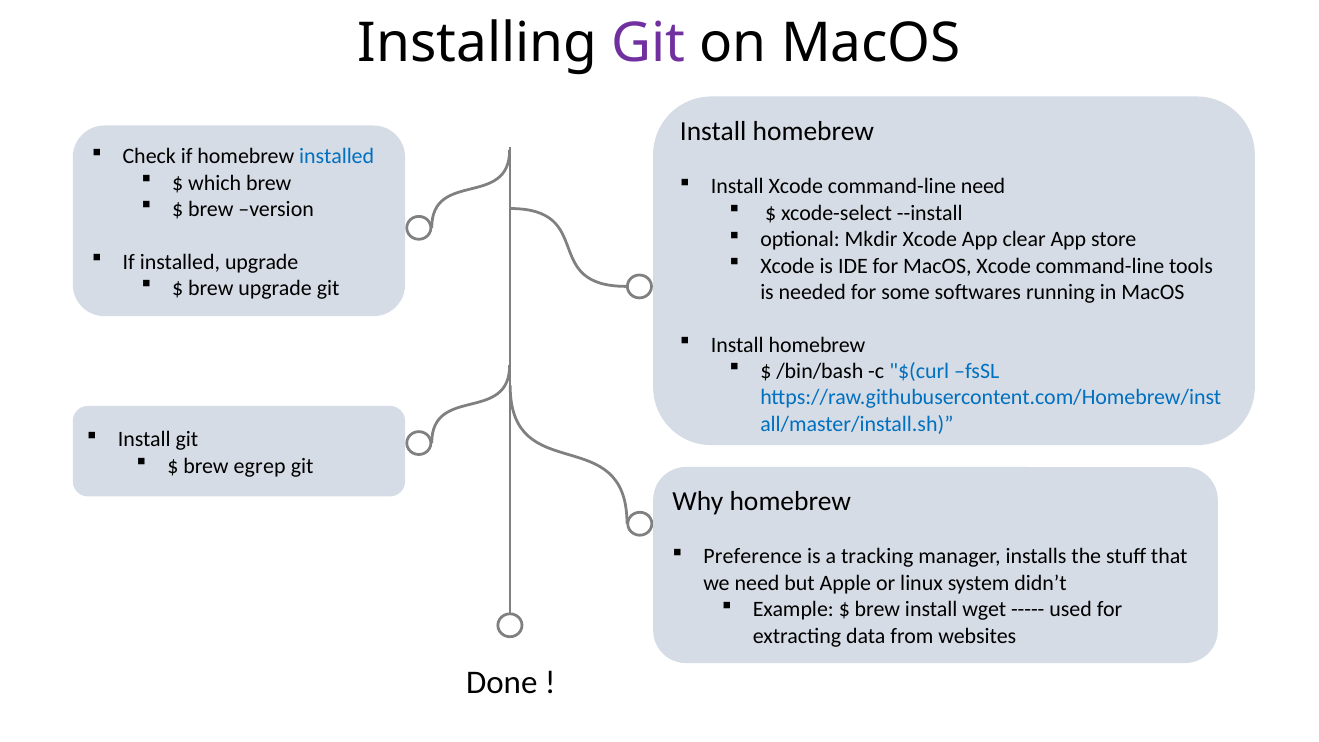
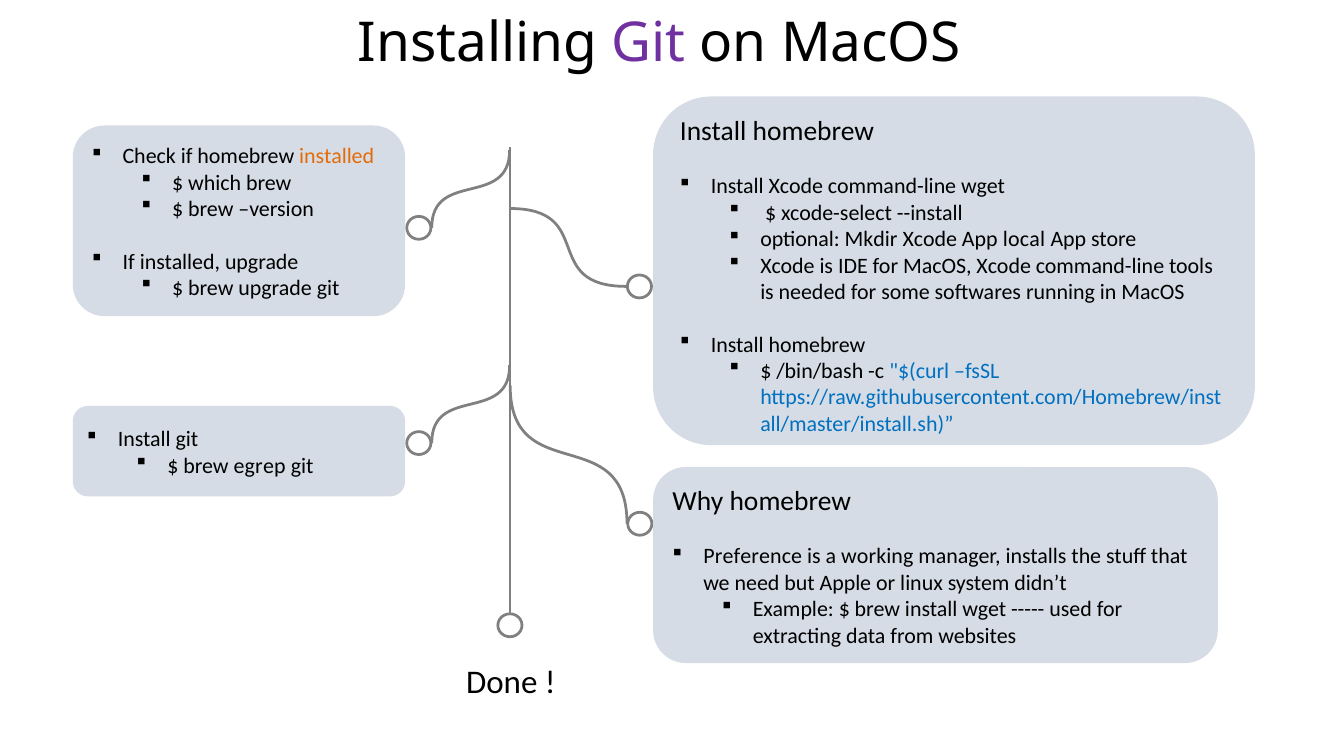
installed colour: blue -> orange (337, 156)
command-line need: need -> wget (983, 187)
clear: clear -> local (1024, 239)
tracking: tracking -> working (877, 557)
